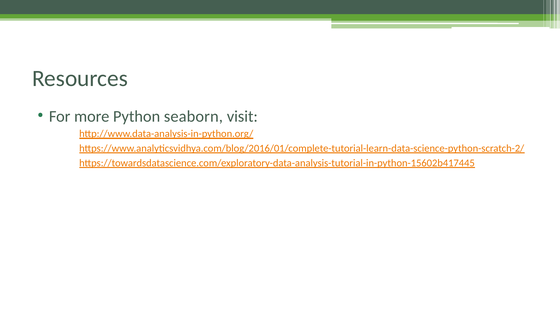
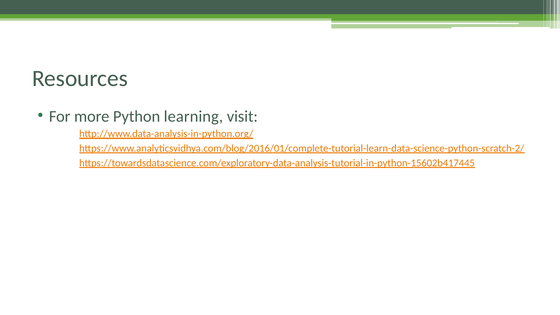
seaborn: seaborn -> learning (193, 116)
